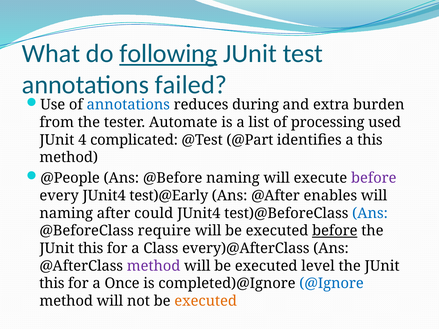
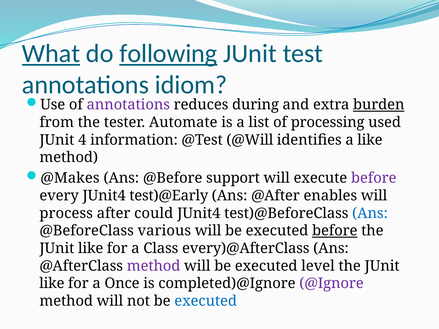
What underline: none -> present (51, 54)
failed: failed -> idiom (191, 85)
annotations colour: blue -> purple (128, 105)
burden underline: none -> present (379, 105)
complicated: complicated -> information (134, 140)
@Part: @Part -> @Will (250, 140)
a this: this -> like (370, 140)
@People: @People -> @Makes (70, 178)
@Before naming: naming -> support (233, 178)
naming: naming -> process (66, 213)
require: require -> various (164, 231)
this: this -> like (91, 249)
this: this -> like (52, 284)
@Ignore colour: blue -> purple (332, 284)
executed colour: orange -> blue (206, 301)
